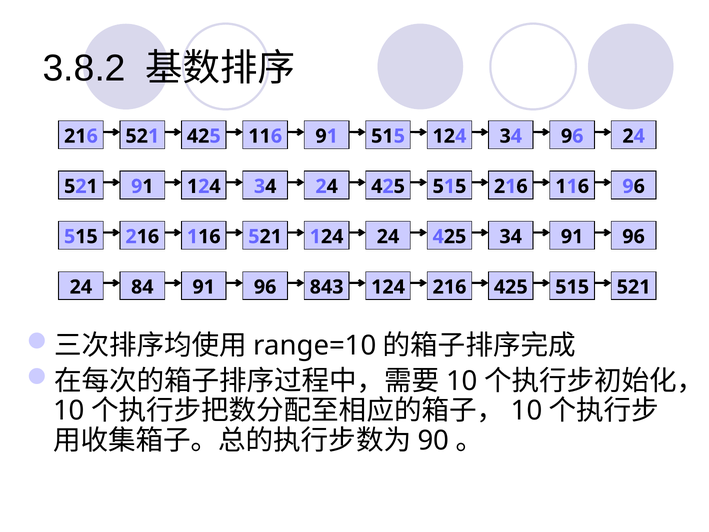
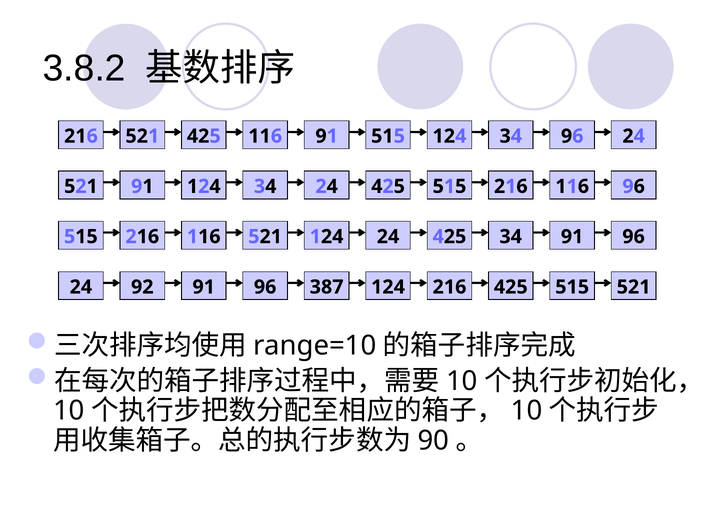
84: 84 -> 92 (142, 287)
843: 843 -> 387 (327, 287)
